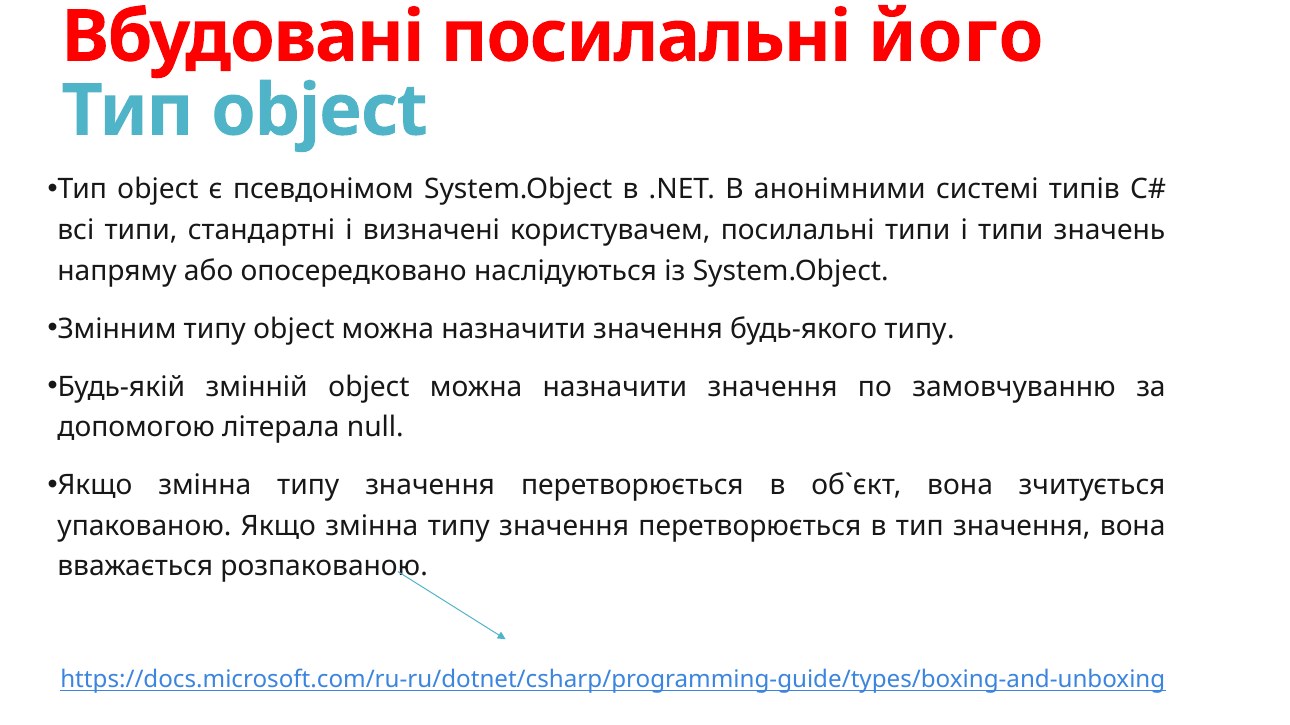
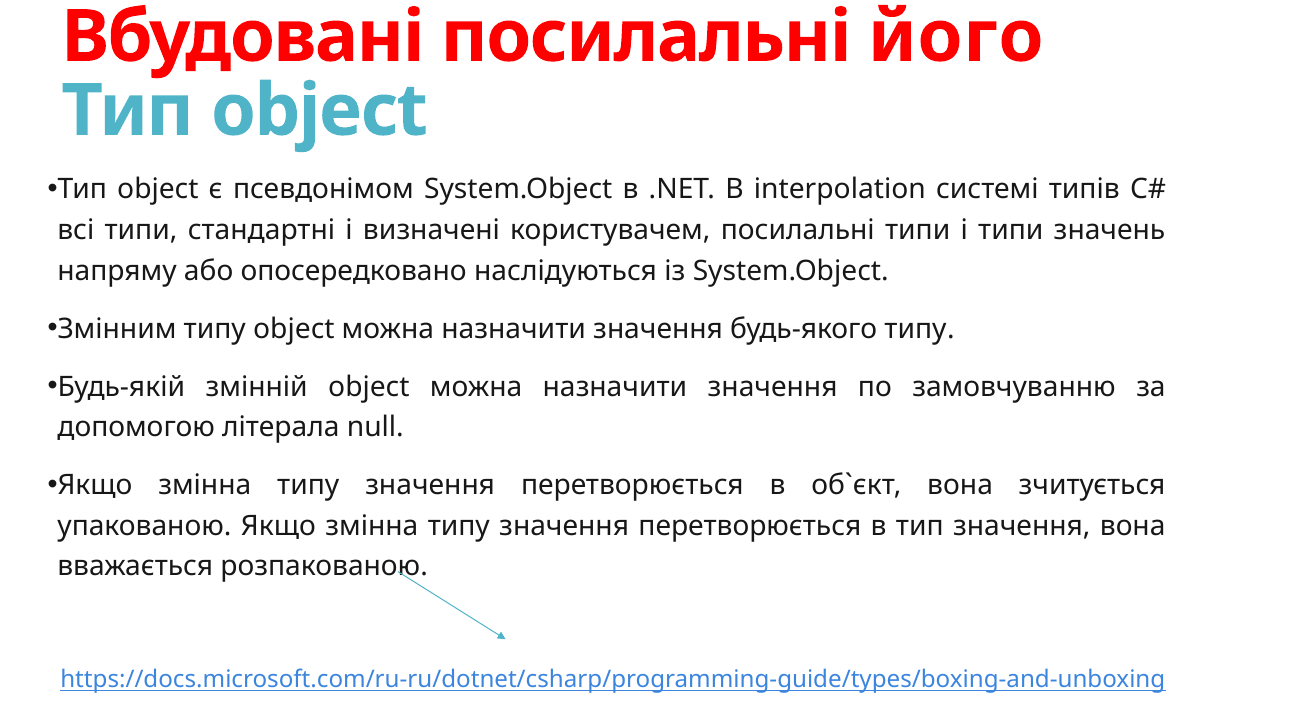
анонімними: анонімними -> interpolation (840, 190)
